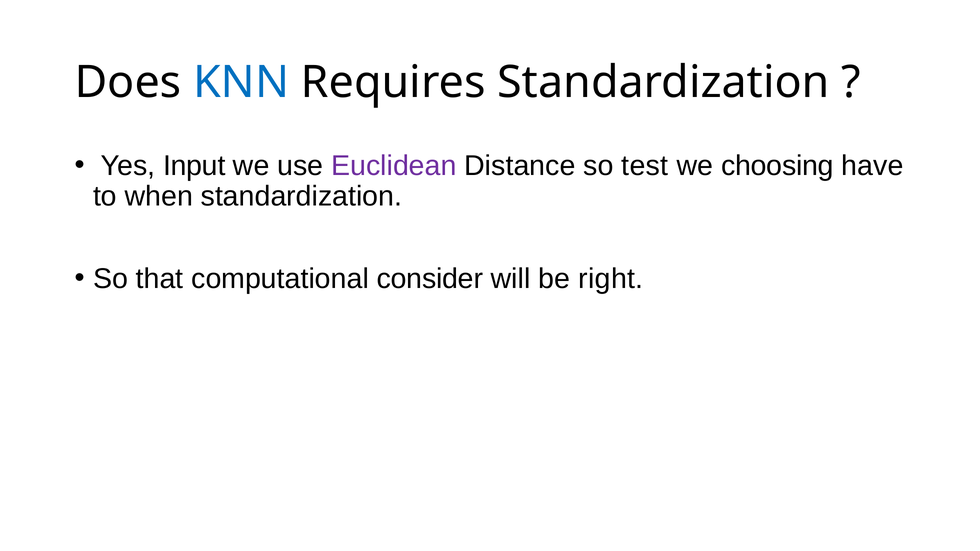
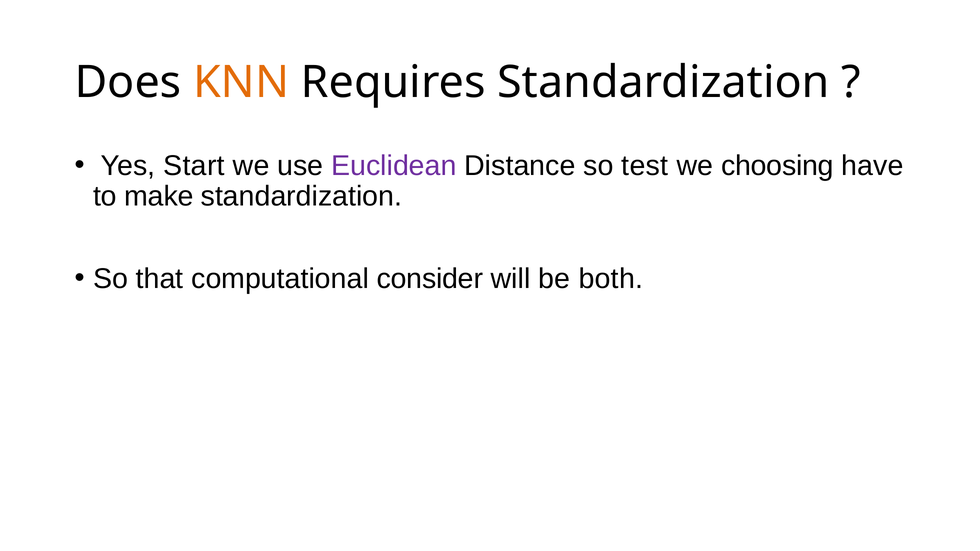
KNN colour: blue -> orange (241, 82)
Input: Input -> Start (194, 166)
when: when -> make (159, 197)
right: right -> both (611, 279)
